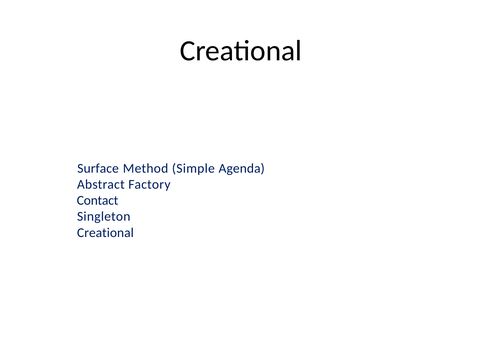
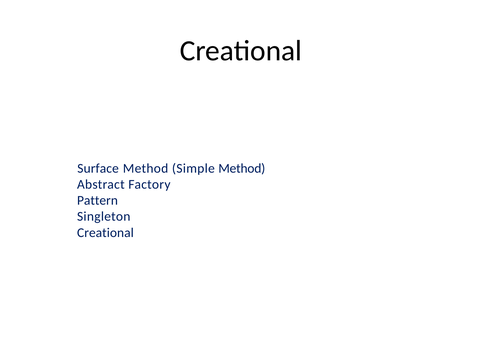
Simple Agenda: Agenda -> Method (242, 169)
Contact: Contact -> Pattern (97, 201)
